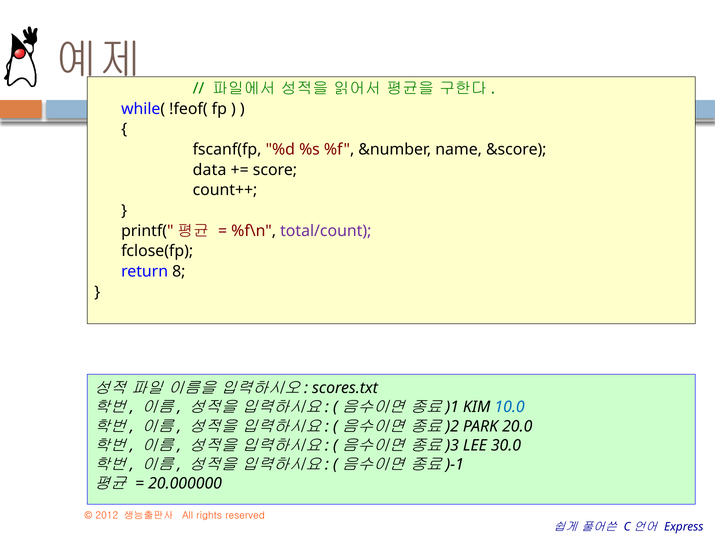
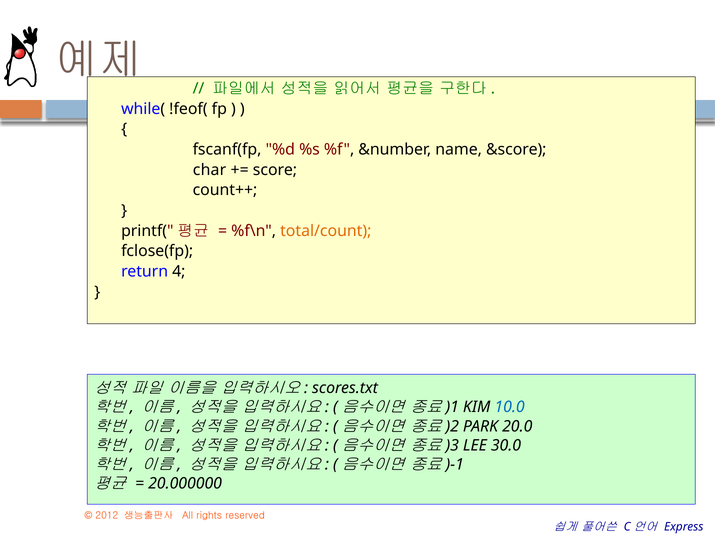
data: data -> char (210, 170)
total/count colour: purple -> orange (326, 231)
8: 8 -> 4 (179, 272)
